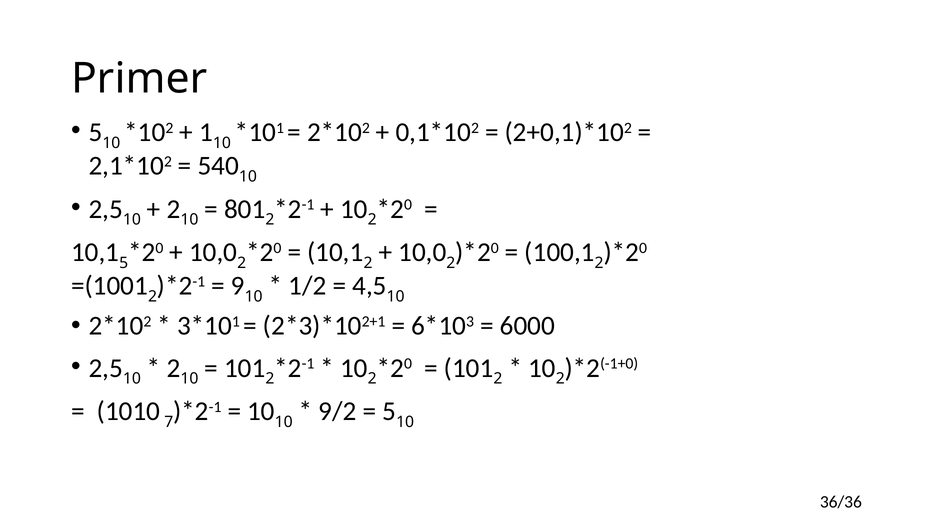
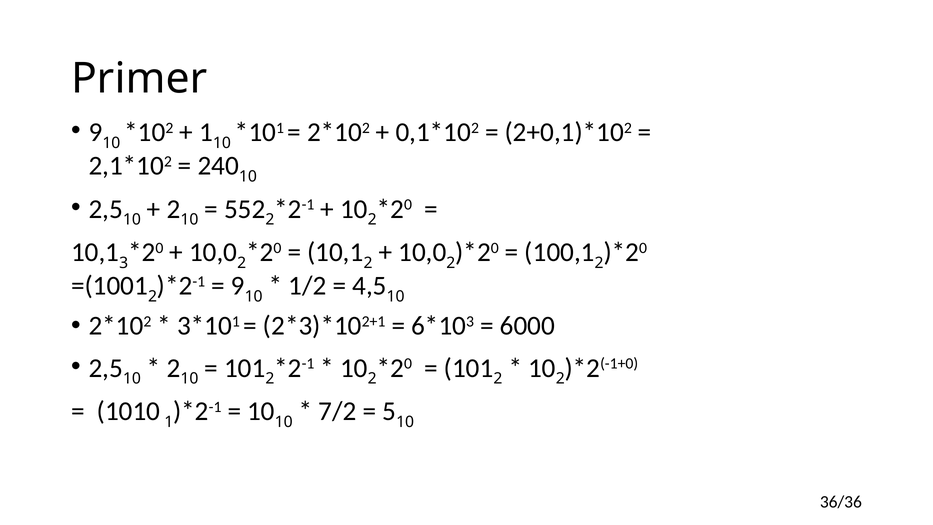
5: 5 -> 9 (96, 132)
540: 540 -> 240 (218, 166)
801: 801 -> 552 (245, 209)
5: 5 -> 3 (124, 263)
1010 7: 7 -> 1 (169, 422)
9/2: 9/2 -> 7/2 (337, 411)
